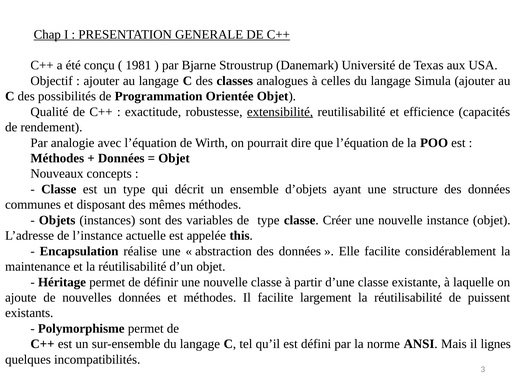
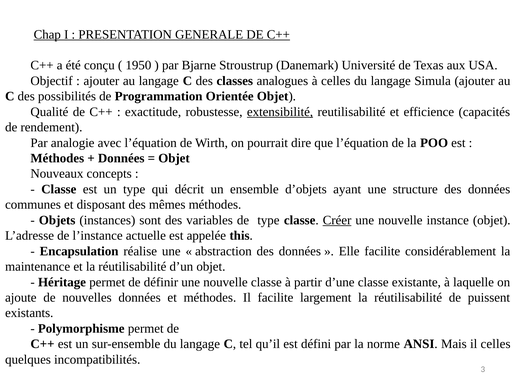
1981: 1981 -> 1950 (138, 65)
Créer underline: none -> present (337, 220)
il lignes: lignes -> celles (496, 344)
